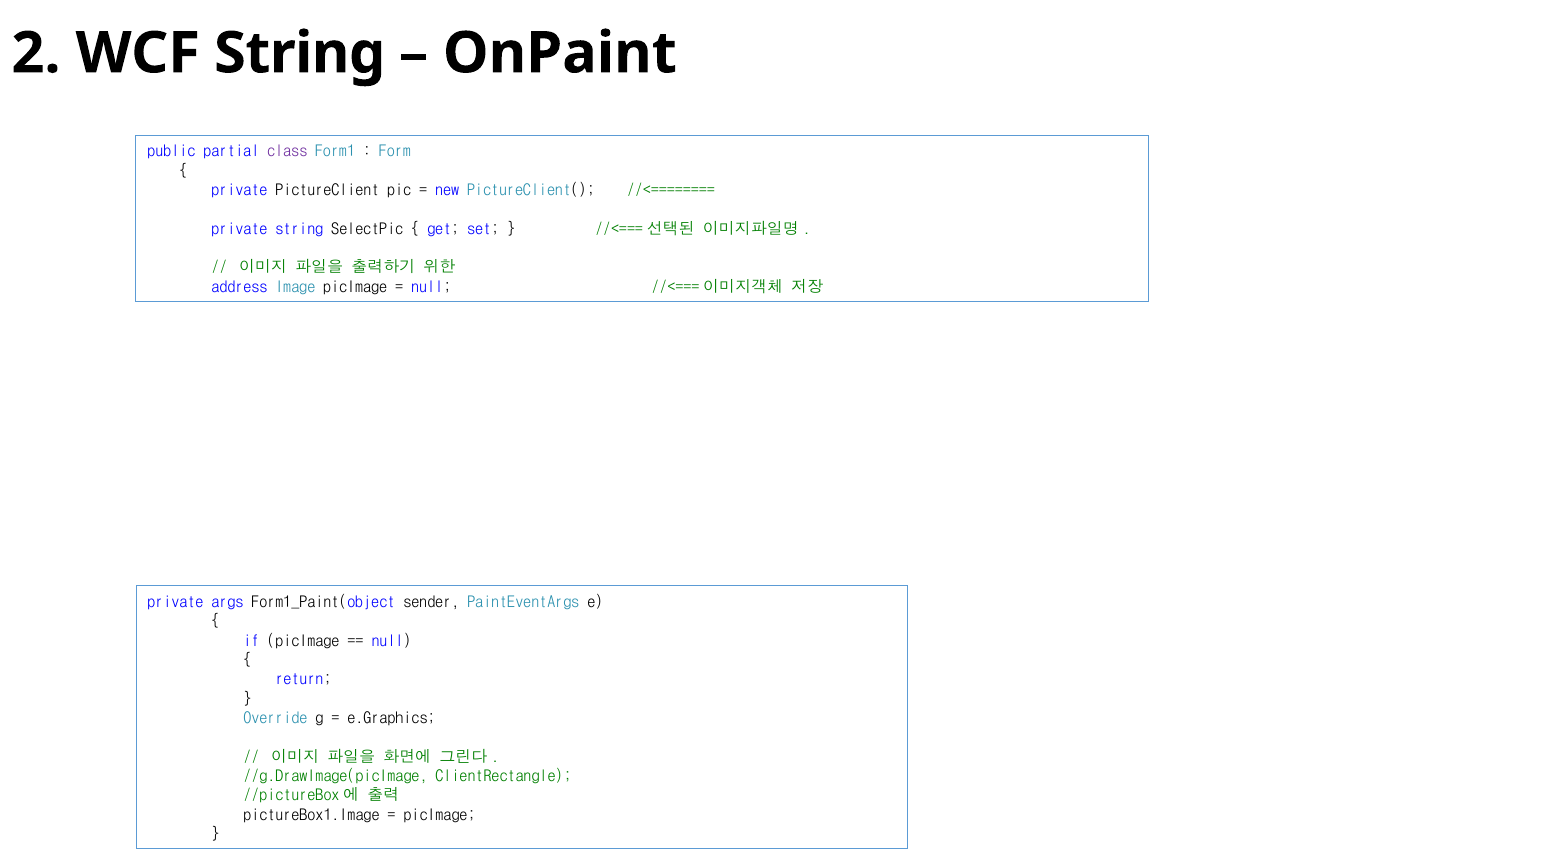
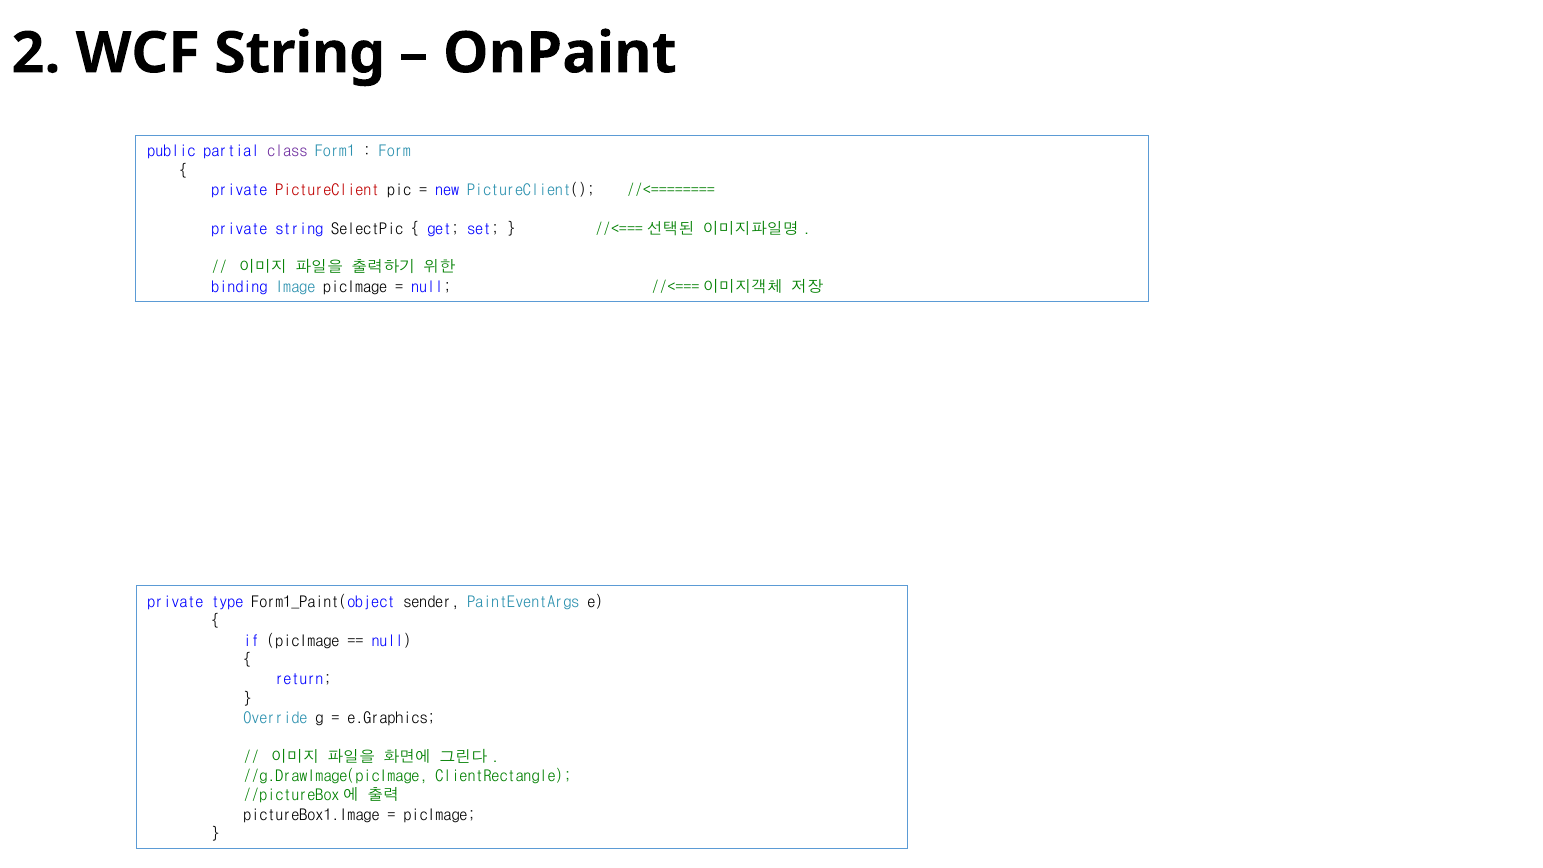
PictureClient colour: black -> red (327, 190)
address: address -> binding (239, 287)
args: args -> type (227, 602)
